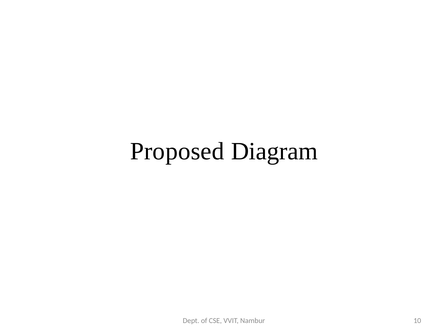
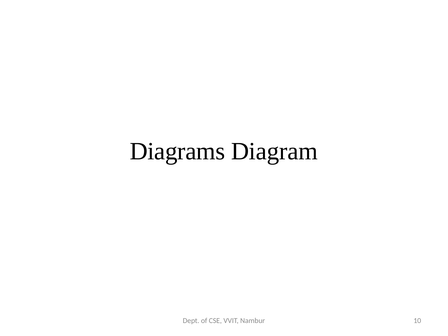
Proposed: Proposed -> Diagrams (177, 151)
